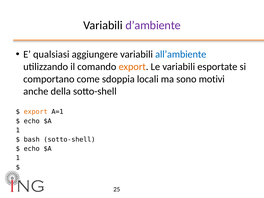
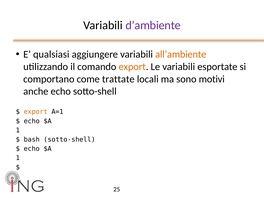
all’ambiente colour: blue -> orange (181, 54)
sdoppia: sdoppia -> trattate (118, 79)
anche della: della -> echo (61, 91)
